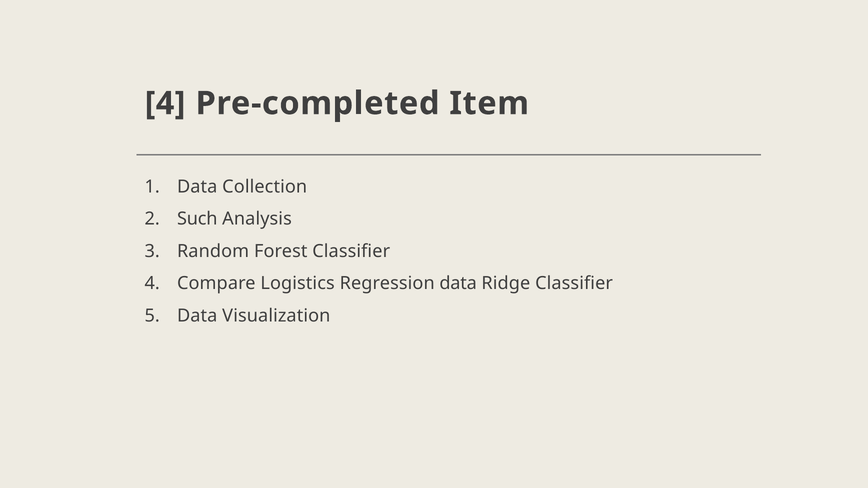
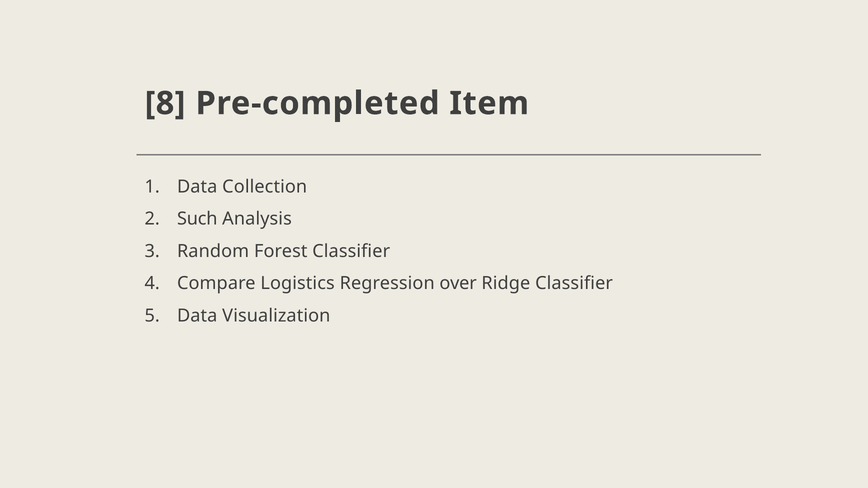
4: 4 -> 8 (165, 103)
Regression data: data -> over (458, 284)
